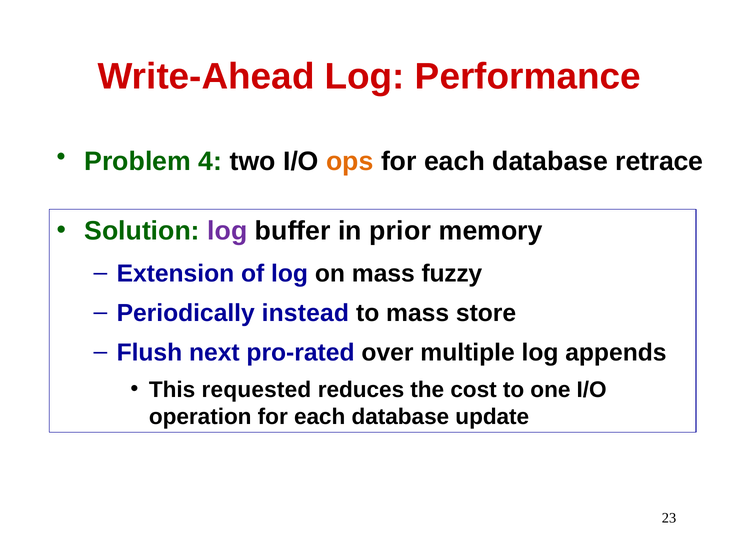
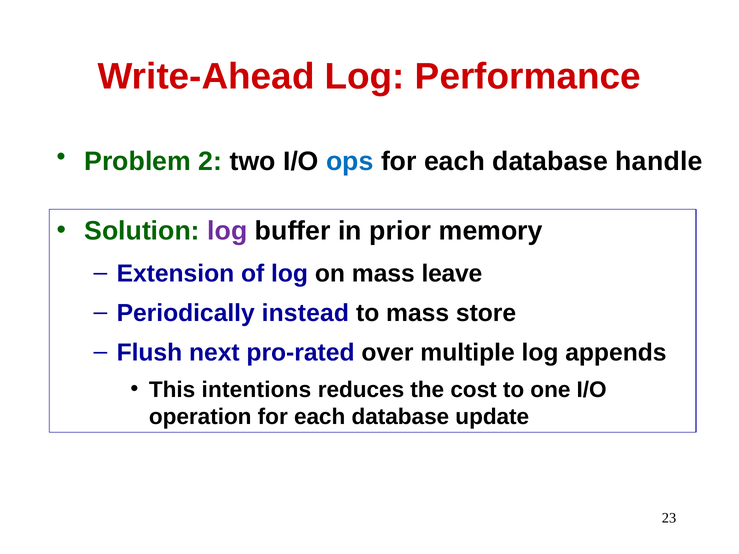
4: 4 -> 2 (210, 161)
ops colour: orange -> blue (350, 161)
retrace: retrace -> handle (659, 161)
fuzzy: fuzzy -> leave (452, 274)
requested: requested -> intentions (256, 390)
